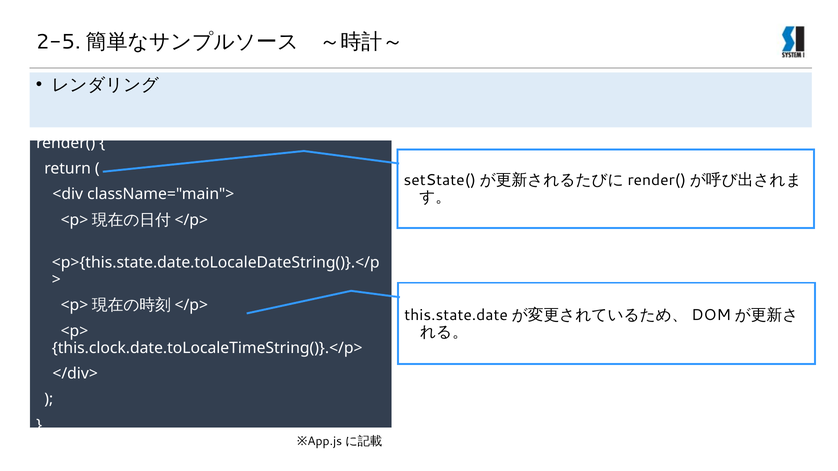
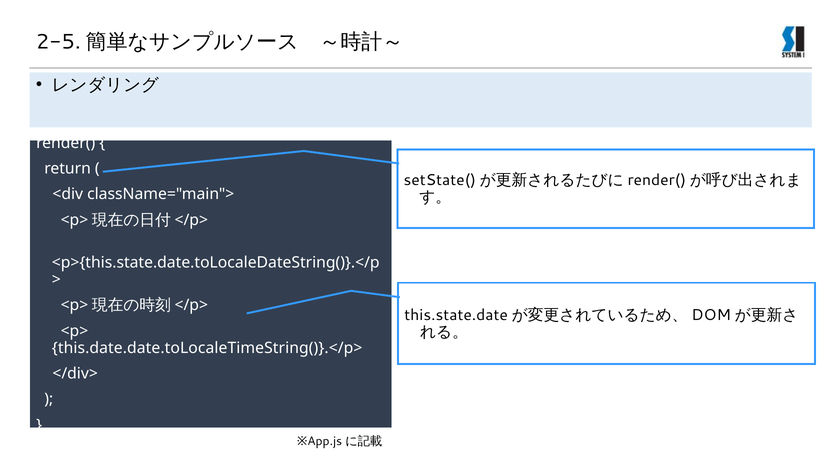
this.clock.date.toLocaleTimeString()}.</p>: this.clock.date.toLocaleTimeString()}.</p> -> this.date.date.toLocaleTimeString()}.</p> (207, 348)
